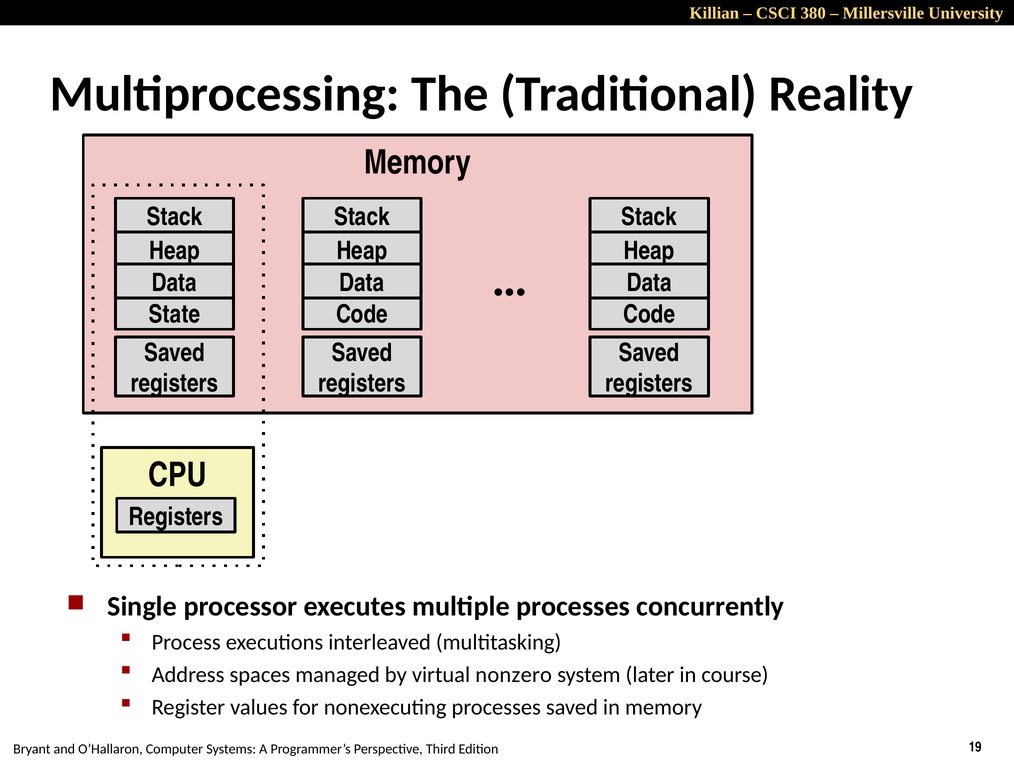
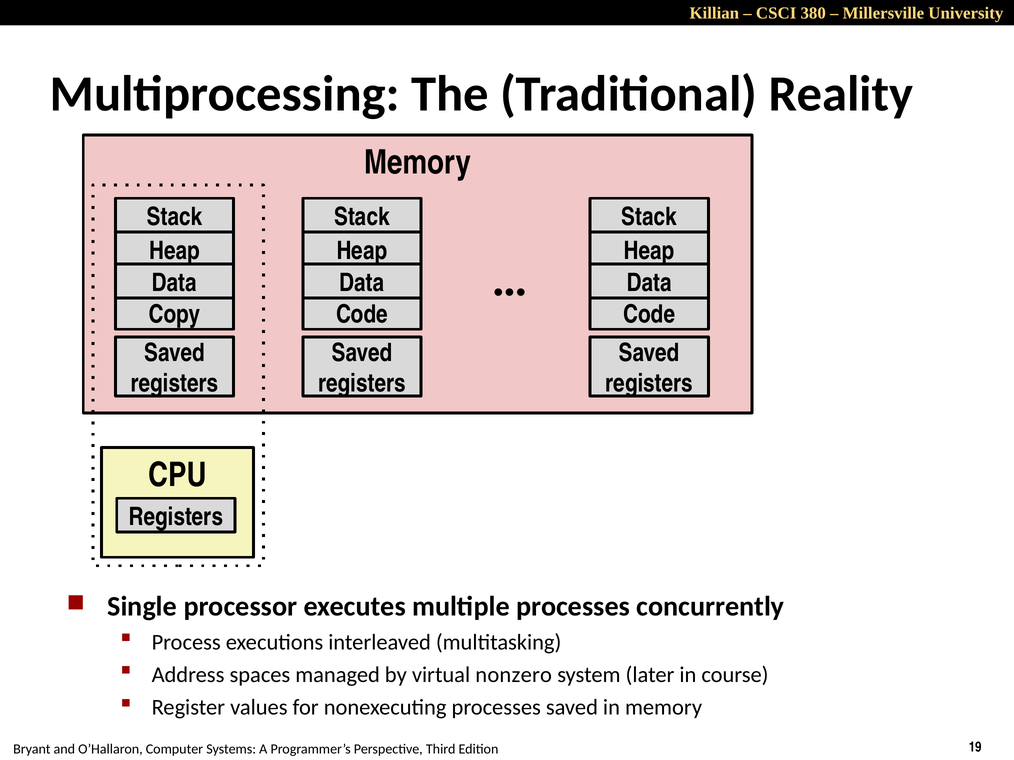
State: State -> Copy (175, 314)
